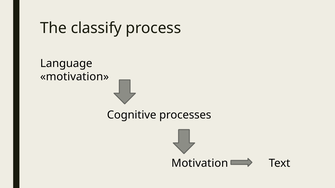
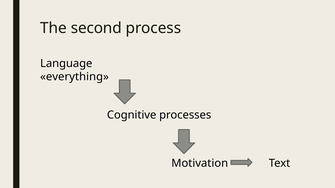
classify: classify -> second (96, 28)
motivation: motivation -> everything (74, 77)
